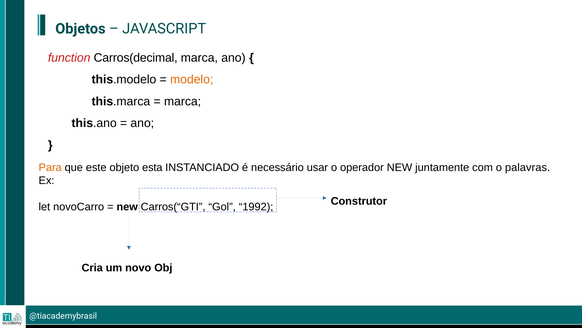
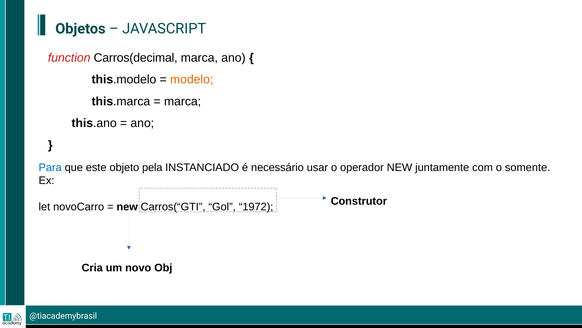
Para colour: orange -> blue (50, 167)
esta: esta -> pela (152, 167)
palavras: palavras -> somente (528, 167)
1992: 1992 -> 1972 (256, 207)
